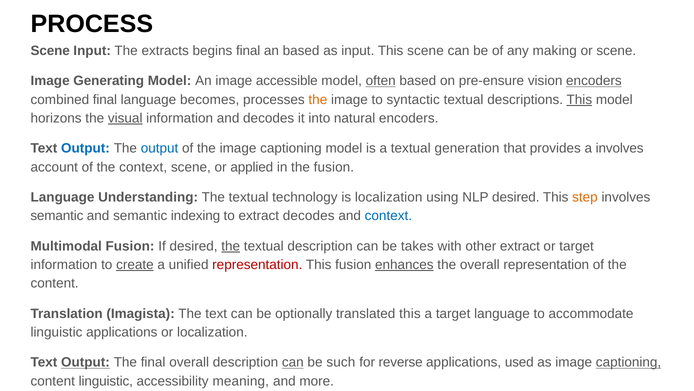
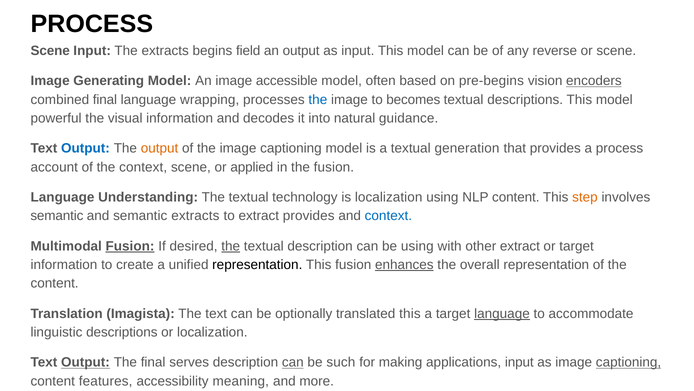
begins final: final -> field (248, 51)
an based: based -> output (301, 51)
input This scene: scene -> model (426, 51)
making: making -> reverse (555, 51)
often underline: present -> none (381, 81)
pre-ensure: pre-ensure -> pre-begins (491, 81)
becomes: becomes -> wrapping (210, 99)
the colour: orange -> blue (318, 99)
syntactic: syntactic -> becomes (413, 99)
This underline: present -> none (579, 99)
horizons: horizons -> powerful (56, 118)
visual underline: present -> none (125, 118)
natural encoders: encoders -> guidance (409, 118)
output colour: blue -> orange (160, 148)
a involves: involves -> process (620, 148)
NLP desired: desired -> content (516, 197)
semantic indexing: indexing -> extracts (195, 216)
extract decodes: decodes -> provides (309, 216)
Fusion underline: none -> present (130, 246)
be takes: takes -> using (417, 246)
create underline: present -> none (135, 264)
representation colour: red -> black (257, 264)
language underline: none -> present (502, 313)
linguistic applications: applications -> descriptions (122, 332)
final overall: overall -> serves (189, 362)
reverse: reverse -> making (401, 362)
applications used: used -> input (519, 362)
content linguistic: linguistic -> features (106, 380)
